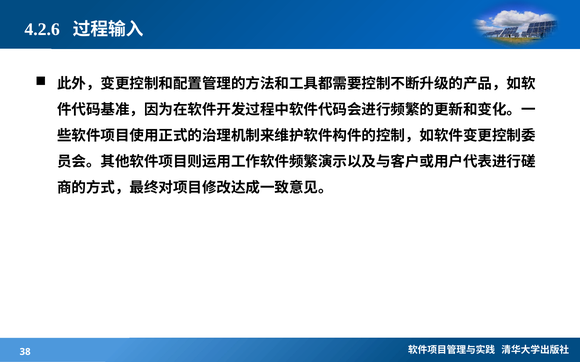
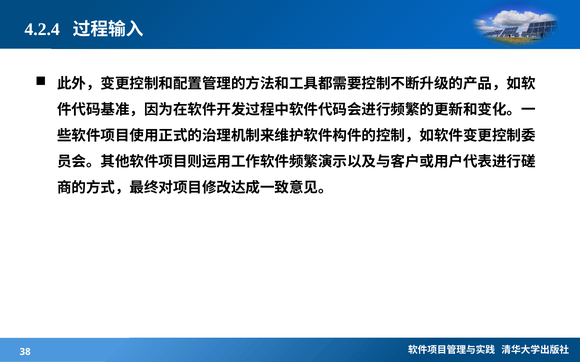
4.2.6: 4.2.6 -> 4.2.4 (42, 29)
